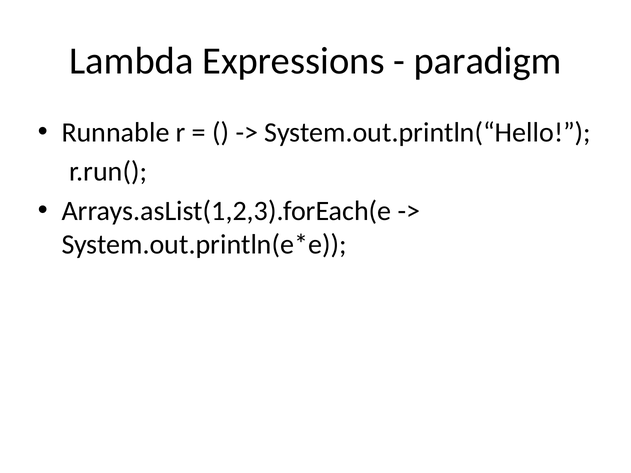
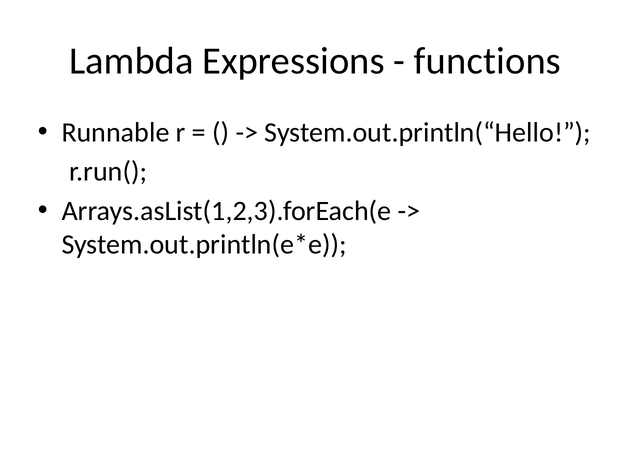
paradigm: paradigm -> functions (487, 61)
